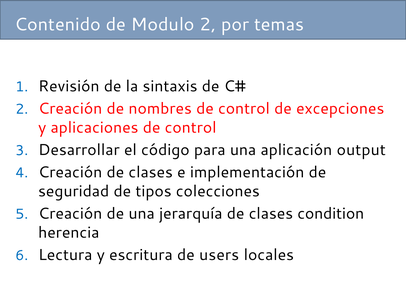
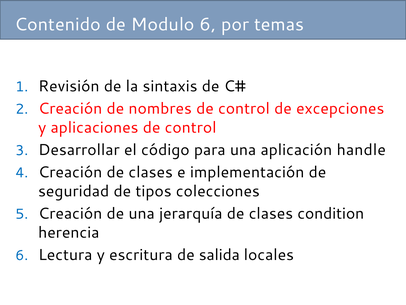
Modulo 2: 2 -> 6 (208, 24)
output: output -> handle (361, 150)
users: users -> salida (219, 255)
